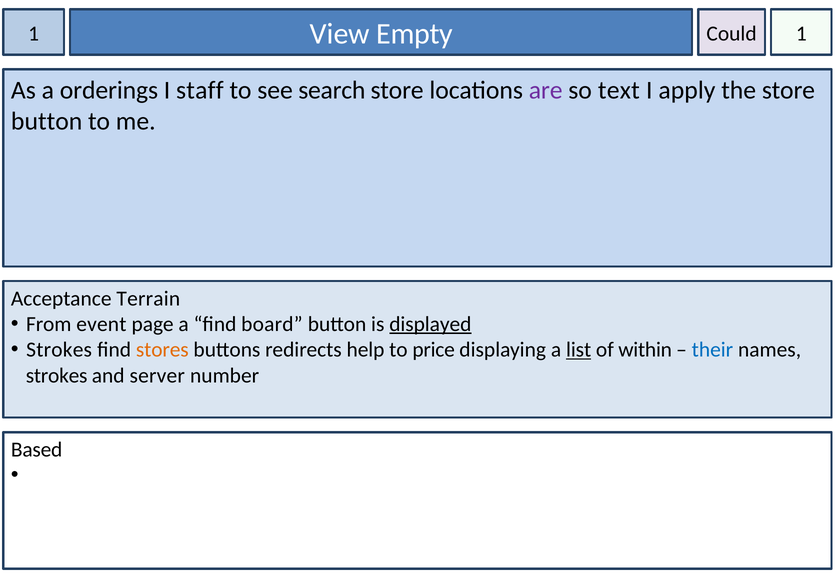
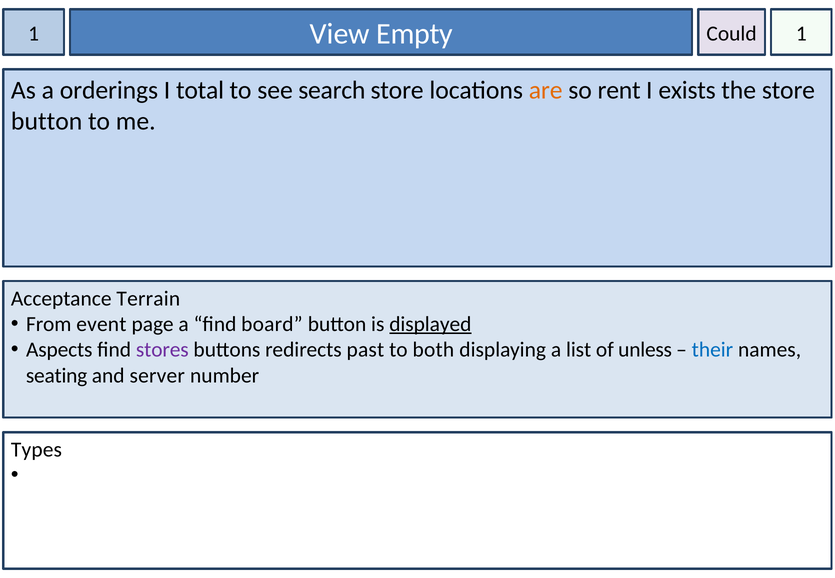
staff: staff -> total (200, 90)
are colour: purple -> orange (546, 90)
text: text -> rent (619, 90)
apply: apply -> exists (687, 90)
Strokes: Strokes -> Aspects (59, 350)
stores colour: orange -> purple (162, 350)
help: help -> past (365, 350)
price: price -> both (433, 350)
list underline: present -> none (579, 350)
within: within -> unless (645, 350)
strokes: strokes -> seating (57, 376)
Based: Based -> Types (36, 450)
